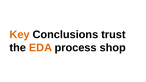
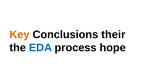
trust: trust -> their (113, 35)
EDA colour: orange -> blue (40, 48)
shop: shop -> hope (113, 48)
